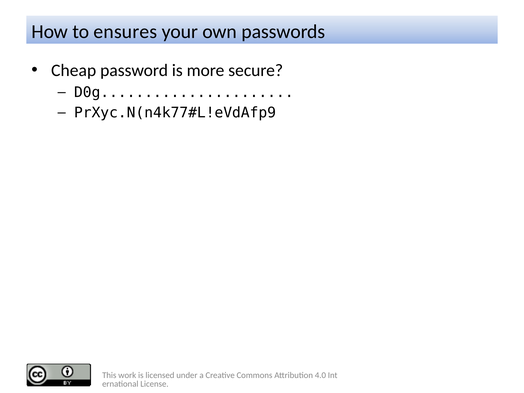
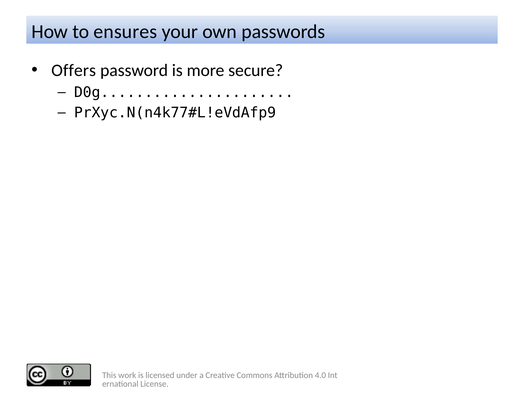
Cheap: Cheap -> Offers (74, 71)
